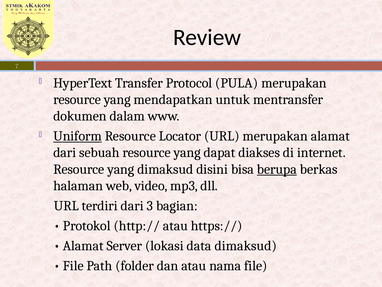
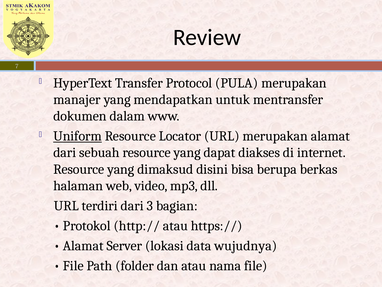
resource: resource -> manajer (77, 99)
berupa underline: present -> none (277, 169)
data dimaksud: dimaksud -> wujudnya (246, 245)
